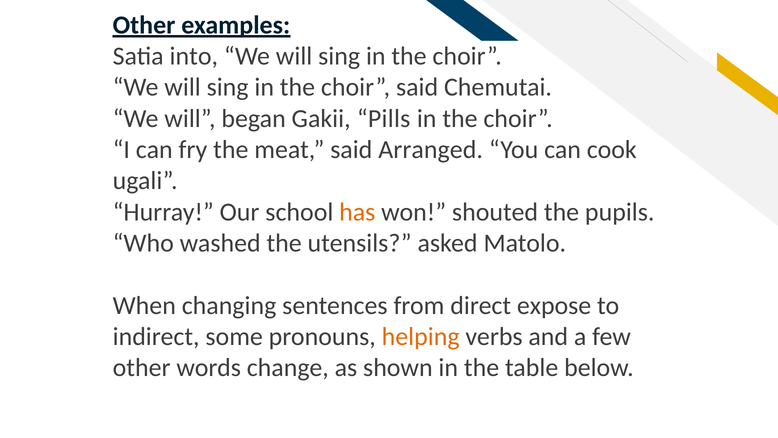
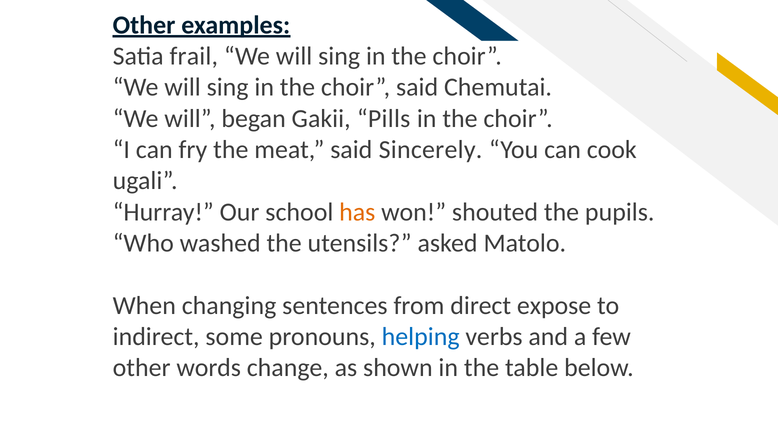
into: into -> frail (194, 56)
Arranged: Arranged -> Sincerely (431, 150)
helping colour: orange -> blue (421, 336)
